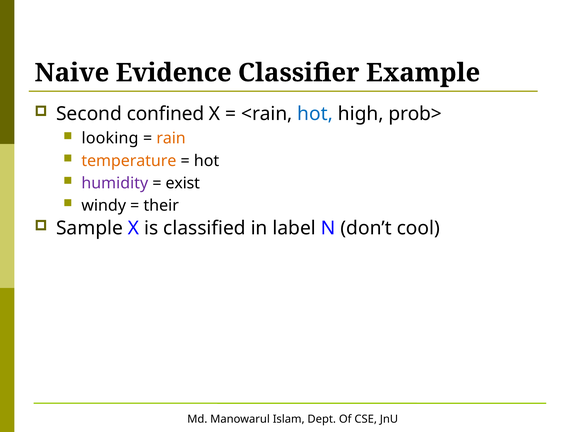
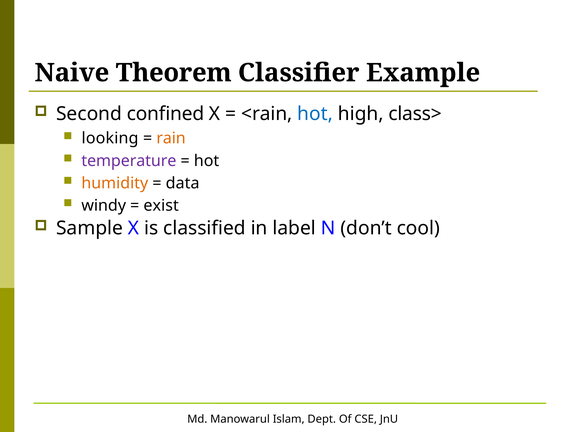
Evidence: Evidence -> Theorem (174, 73)
prob>: prob> -> class> (415, 114)
temperature colour: orange -> purple (129, 161)
humidity colour: purple -> orange (115, 183)
exist: exist -> data (183, 183)
their: their -> exist (161, 206)
